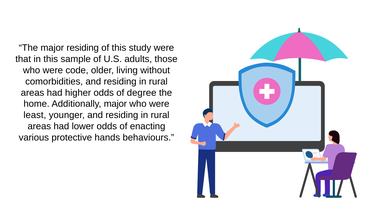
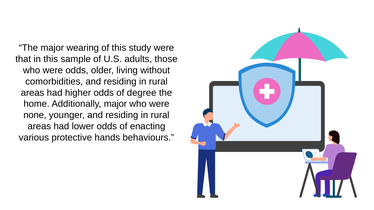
major residing: residing -> wearing (83, 48)
were code: code -> odds (77, 70)
least: least -> none (35, 115)
